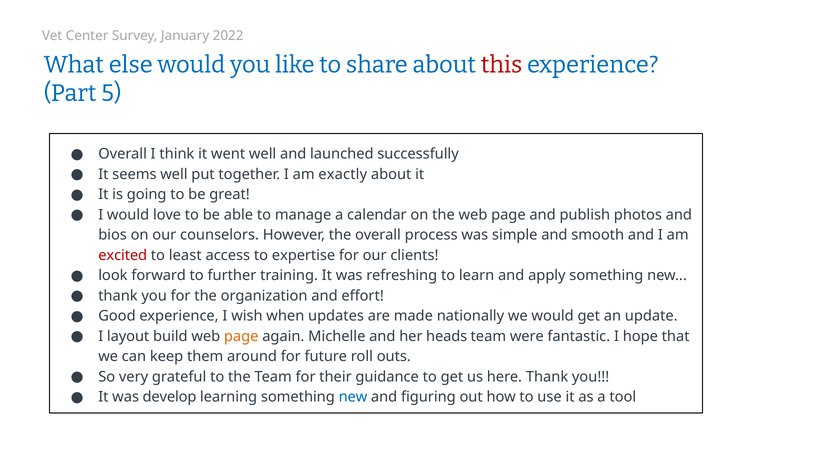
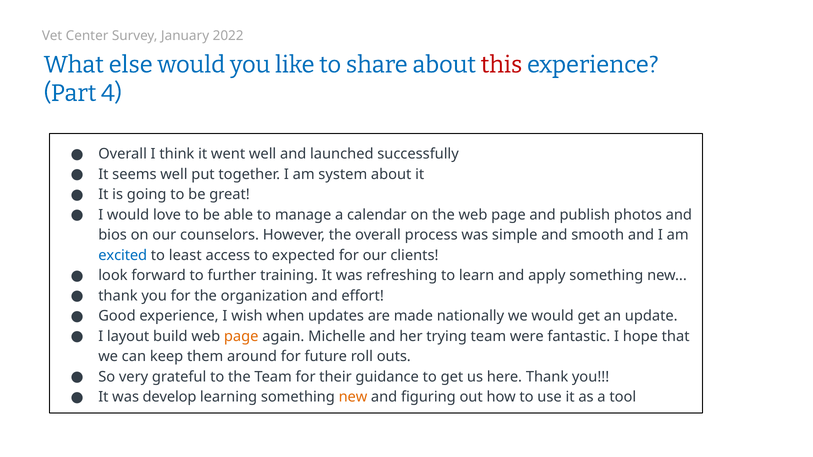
5: 5 -> 4 (111, 93)
exactly: exactly -> system (343, 175)
excited colour: red -> blue (123, 256)
expertise: expertise -> expected (303, 256)
heads: heads -> trying (447, 337)
new colour: blue -> orange (353, 397)
